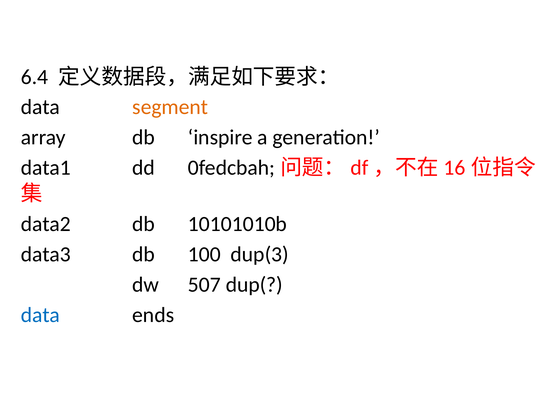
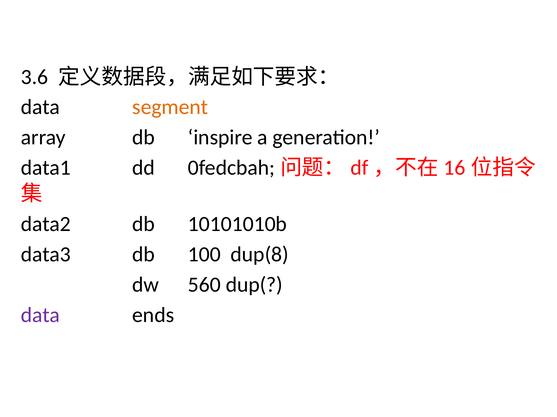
6.4: 6.4 -> 3.6 (35, 77)
dup(3: dup(3 -> dup(8 (260, 255)
507: 507 -> 560 (204, 285)
data colour: blue -> purple (40, 315)
